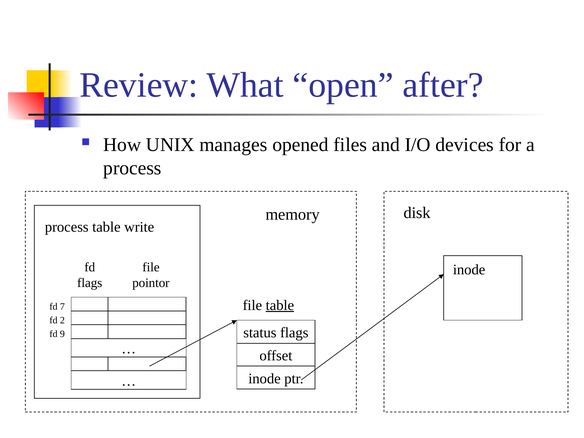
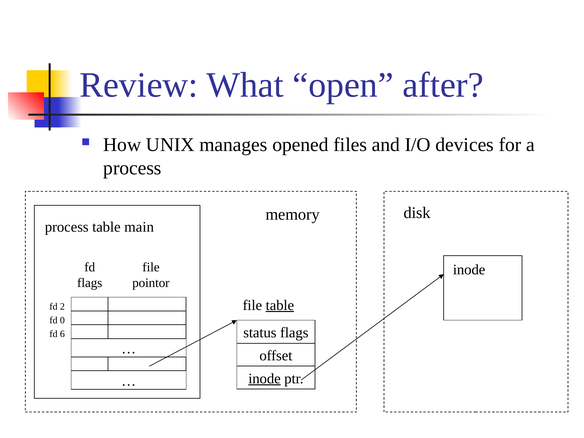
write: write -> main (139, 227)
7: 7 -> 2 (62, 307)
2: 2 -> 0 (62, 320)
9: 9 -> 6 (62, 334)
inode underline: none -> present (265, 379)
